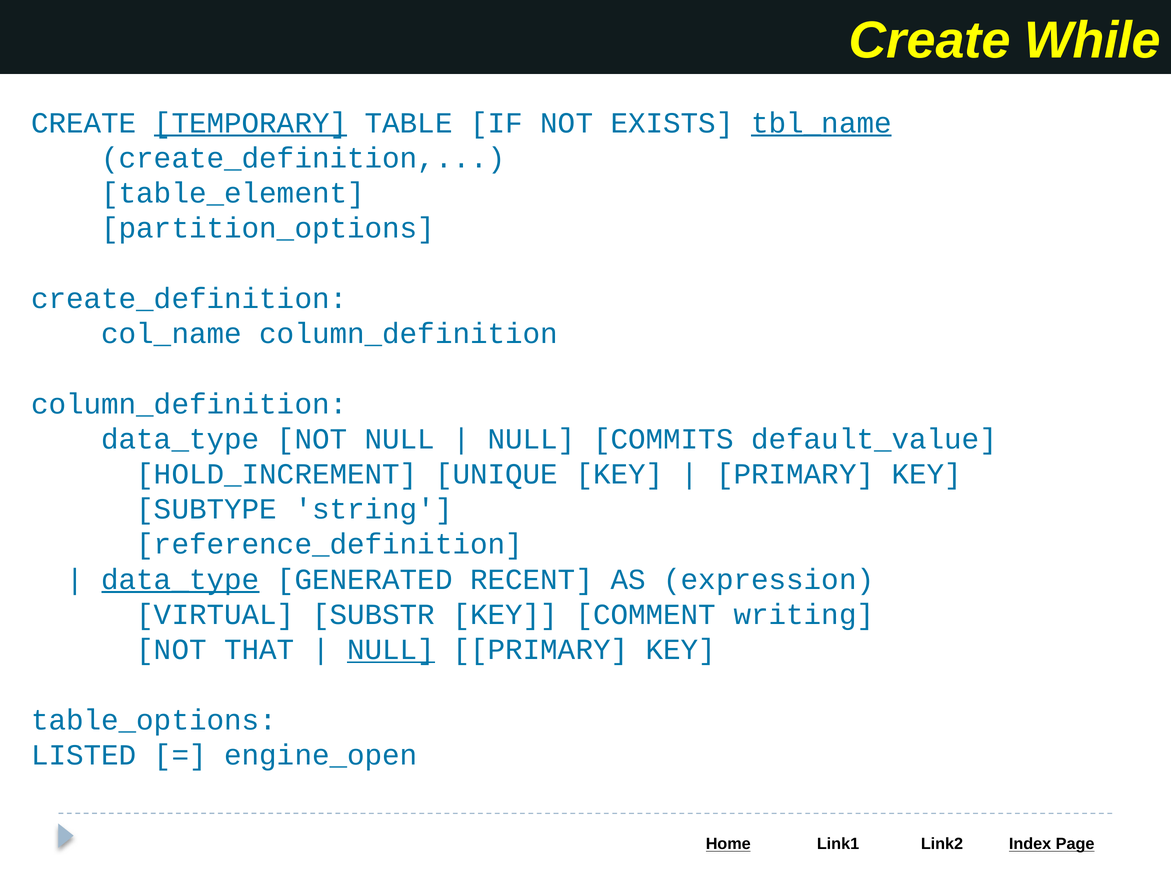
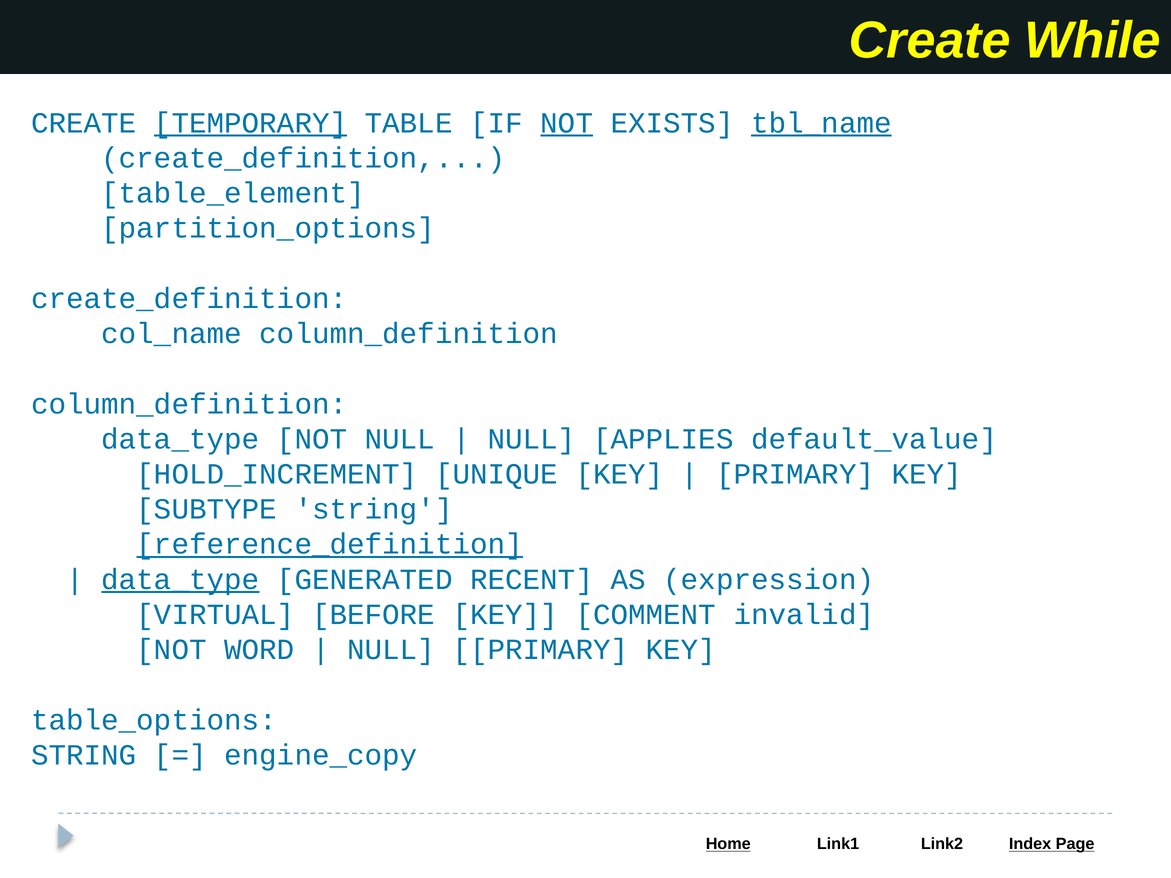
NOT underline: none -> present (567, 123)
COMMITS: COMMITS -> APPLIES (663, 439)
reference_definition underline: none -> present (330, 544)
SUBSTR: SUBSTR -> BEFORE (374, 615)
writing: writing -> invalid (804, 615)
THAT: THAT -> WORD (259, 650)
NULL underline: present -> none (391, 650)
LISTED: LISTED -> STRING (84, 755)
engine_open: engine_open -> engine_copy (321, 755)
